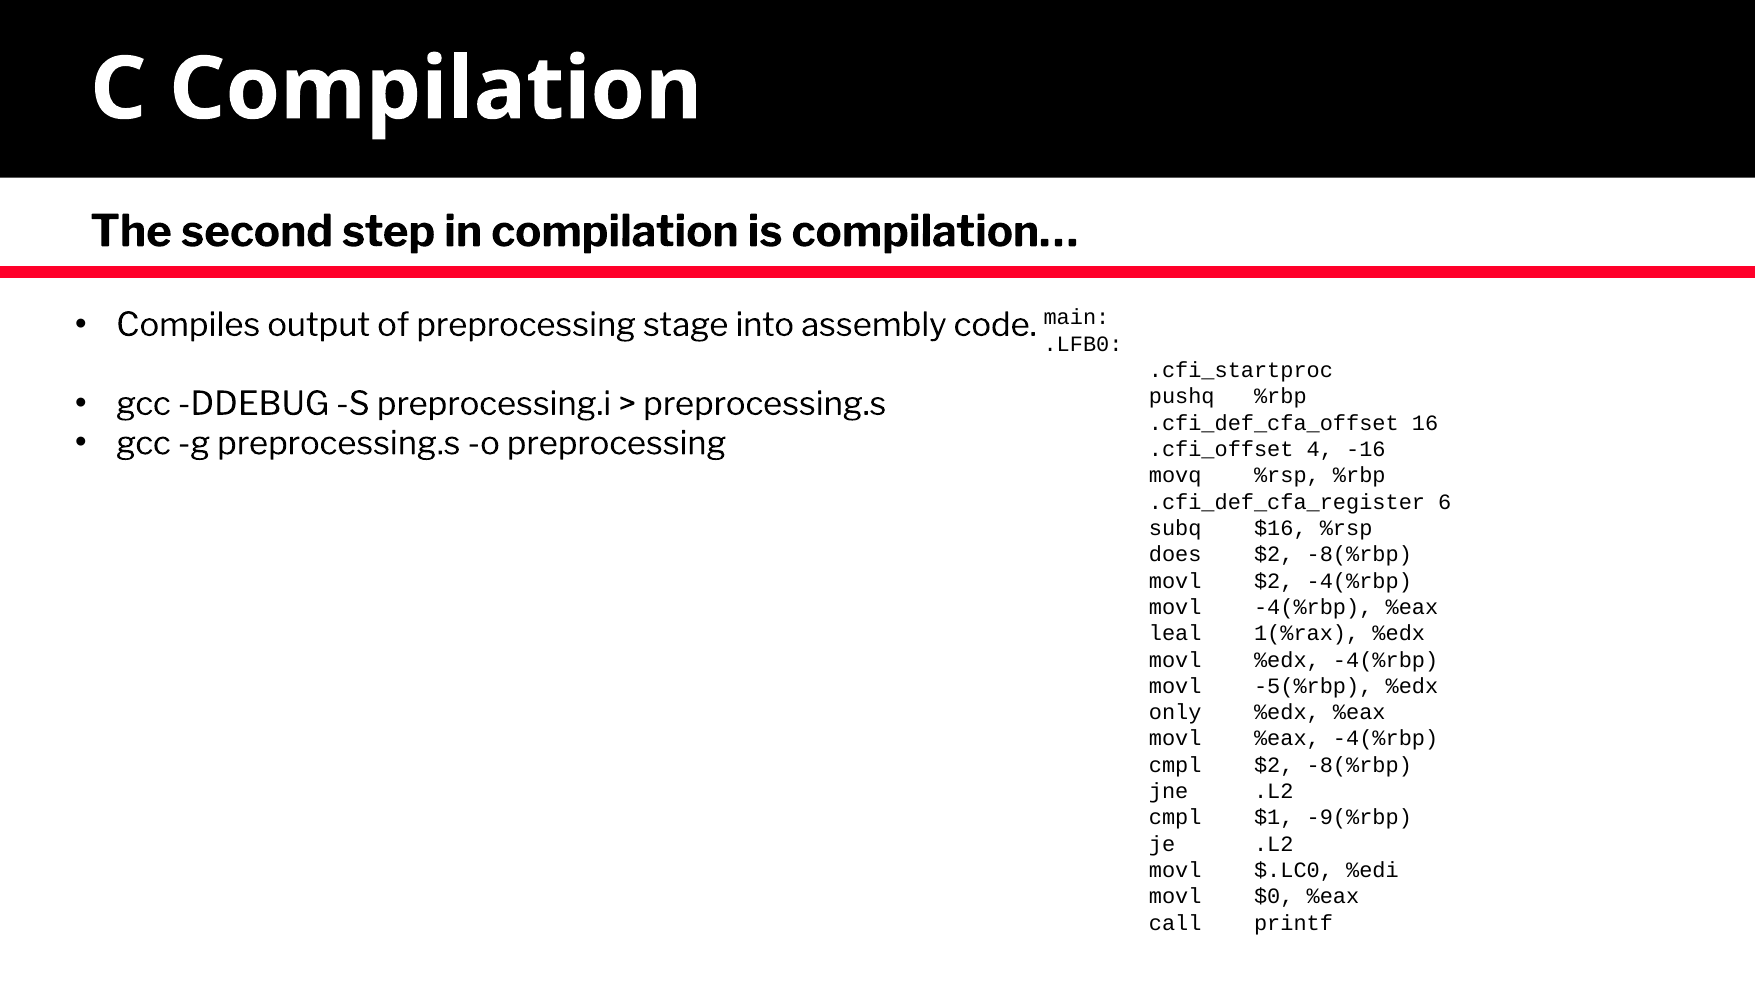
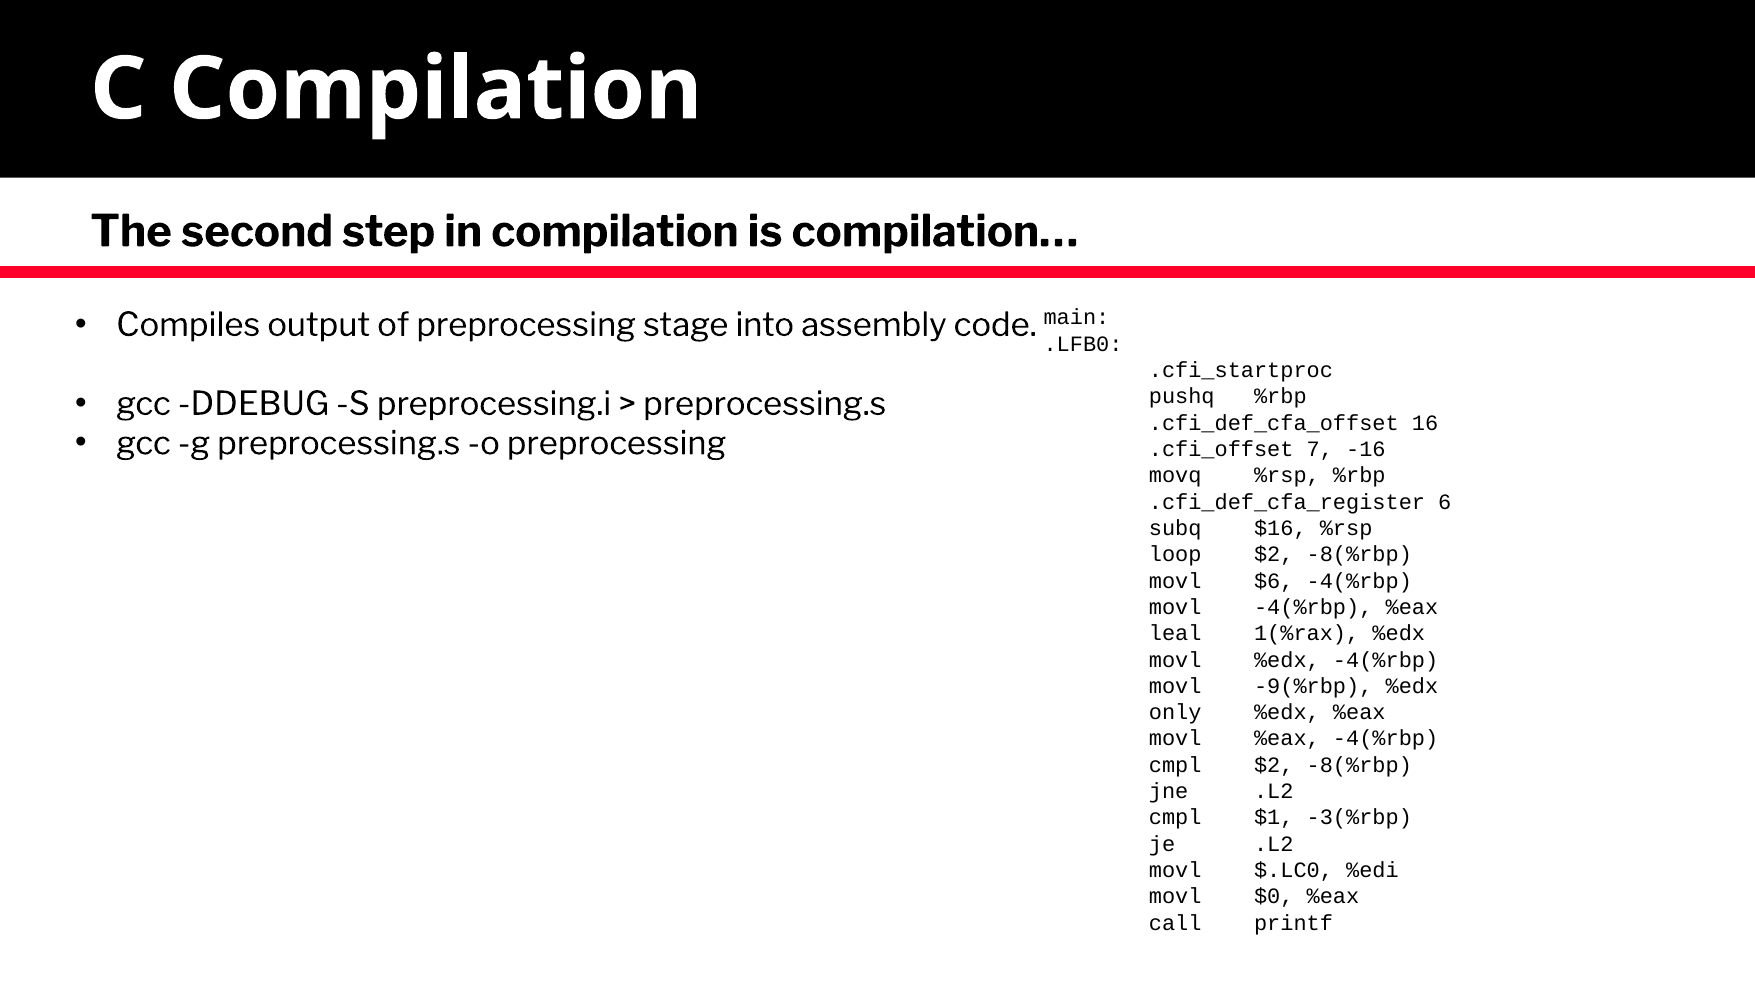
4: 4 -> 7 (1320, 449)
does: does -> loop (1175, 555)
movl $2: $2 -> $6 (1274, 581)
-5(%rbp: -5(%rbp -> -9(%rbp (1313, 686)
-9(%rbp: -9(%rbp -> -3(%rbp (1359, 818)
